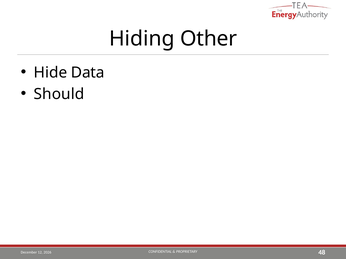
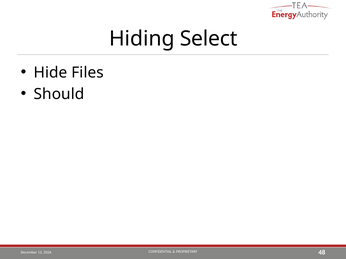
Other: Other -> Select (209, 39)
Data: Data -> Files (88, 73)
